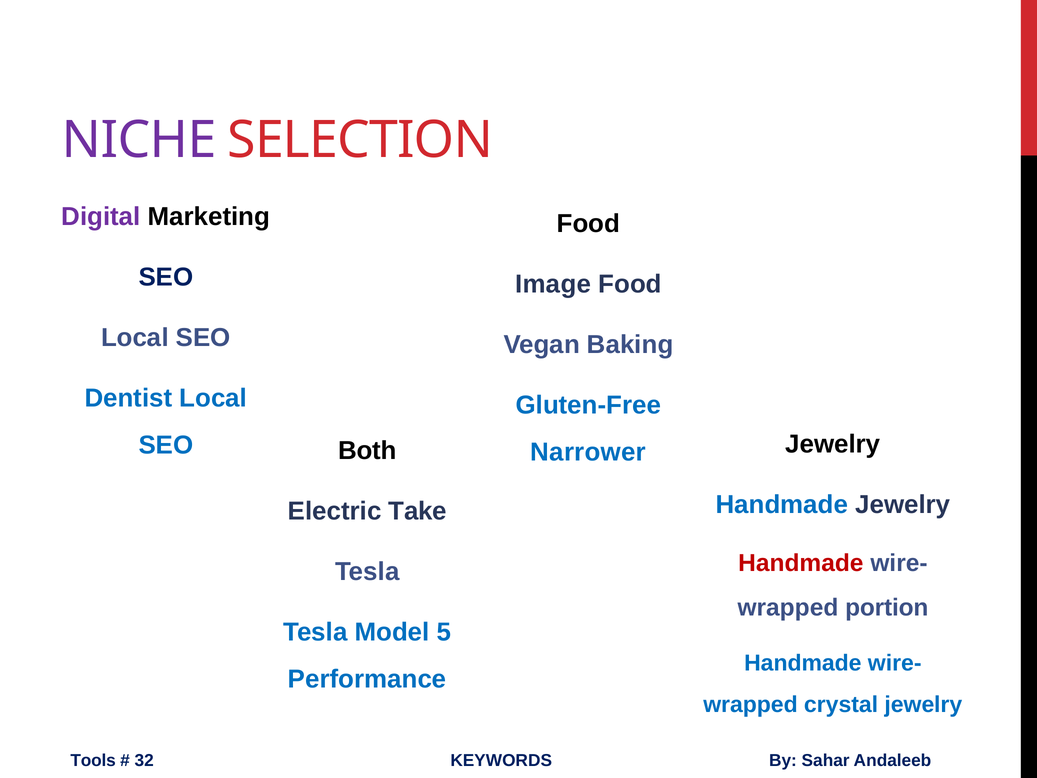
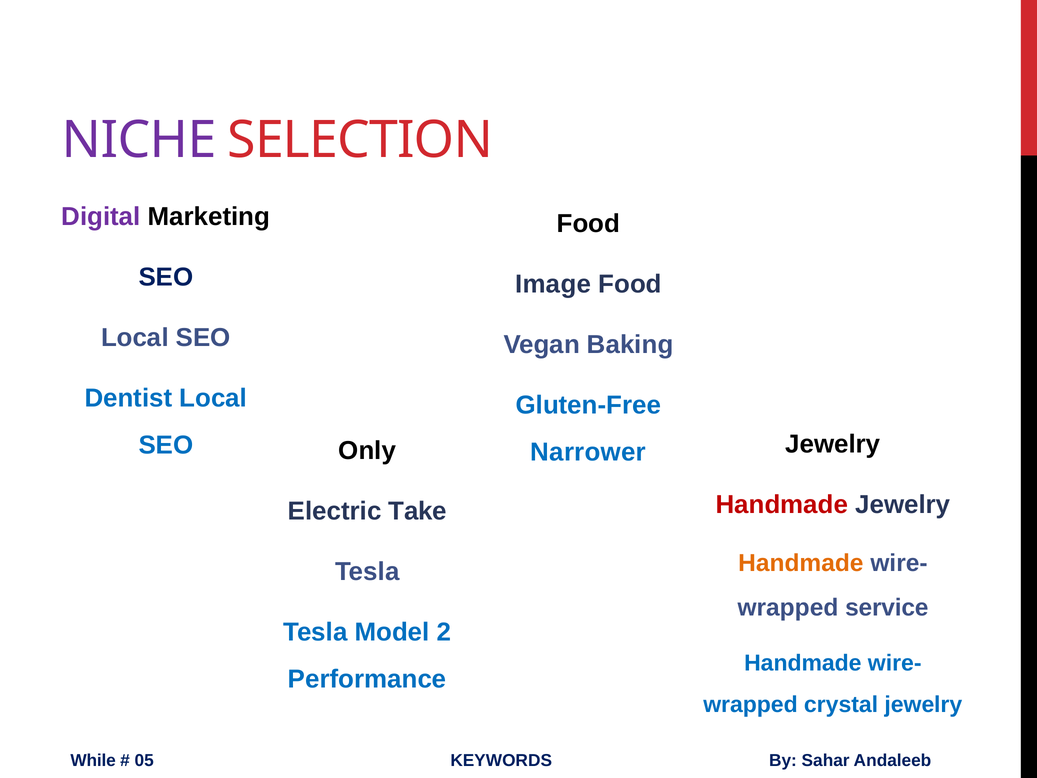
Both: Both -> Only (367, 451)
Handmade colour: blue -> red (782, 505)
Handmade colour: red -> orange (801, 563)
portion: portion -> service (887, 607)
5: 5 -> 2 (444, 632)
Tools: Tools -> While (93, 760)
32: 32 -> 05 (144, 760)
